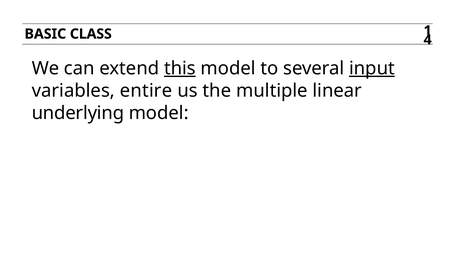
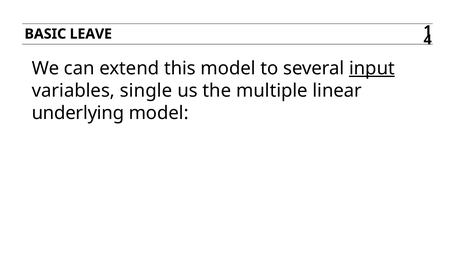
CLASS: CLASS -> LEAVE (91, 34)
this underline: present -> none (180, 68)
entire: entire -> single (146, 90)
